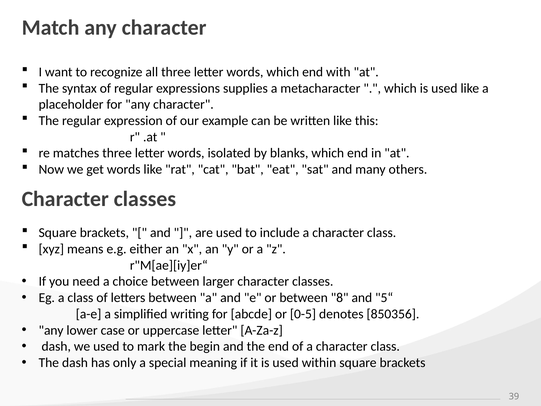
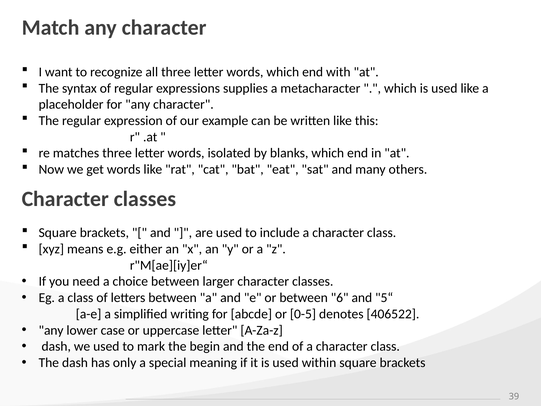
8: 8 -> 6 (340, 298)
850356: 850356 -> 406522 (393, 314)
